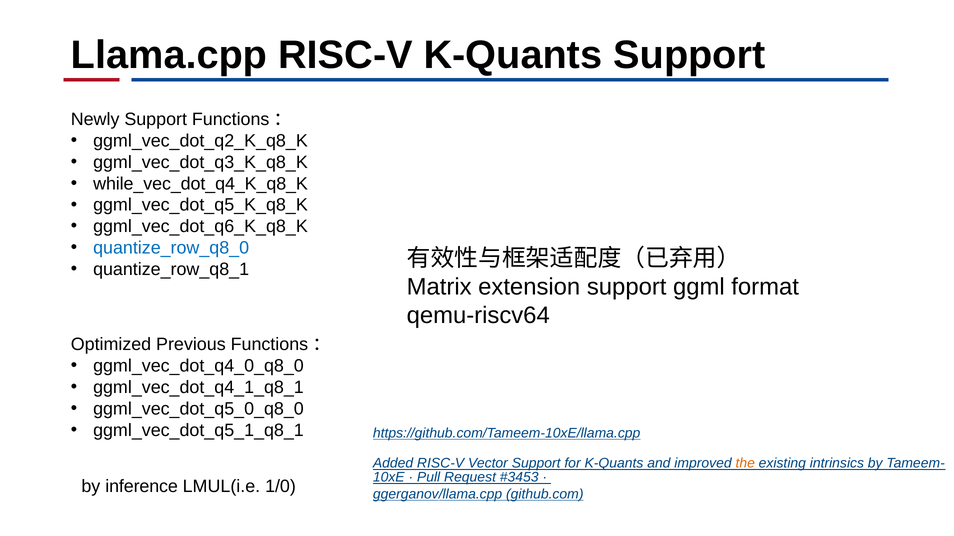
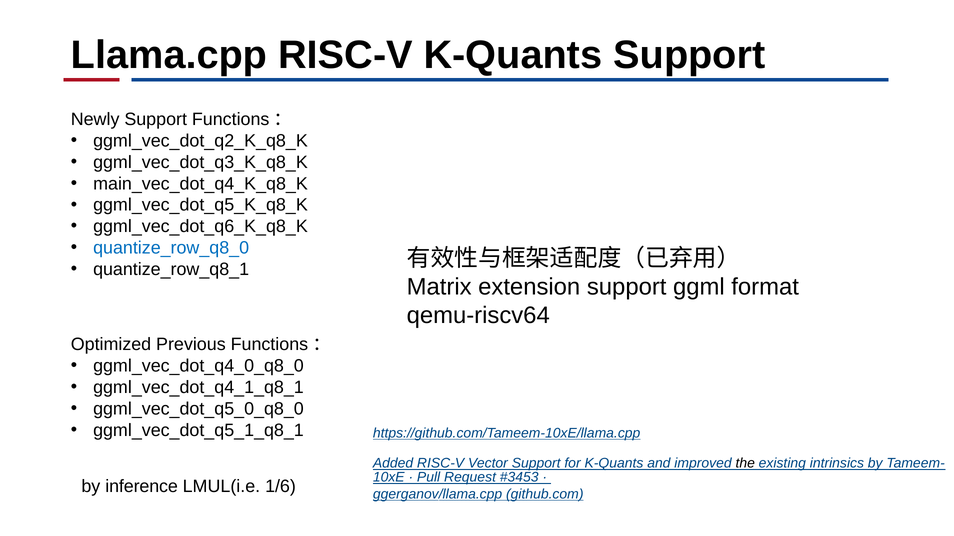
while_vec_dot_q4_K_q8_K: while_vec_dot_q4_K_q8_K -> main_vec_dot_q4_K_q8_K (200, 184)
the colour: orange -> black (745, 464)
1/0: 1/0 -> 1/6 (281, 487)
